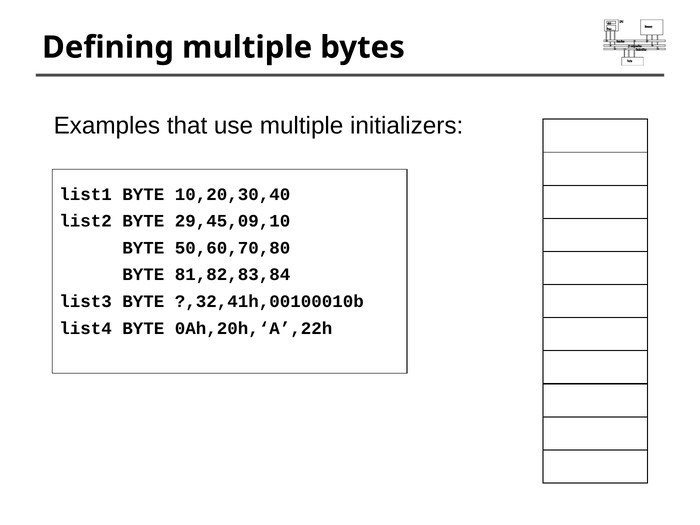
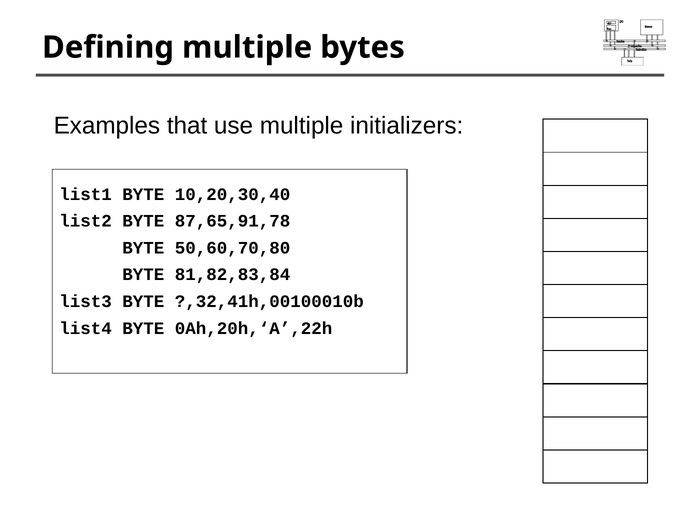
29,45,09,10: 29,45,09,10 -> 87,65,91,78 (233, 221)
